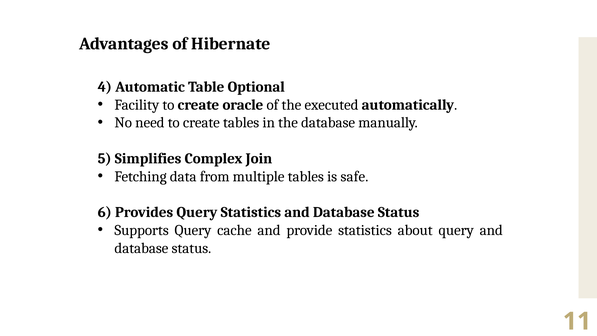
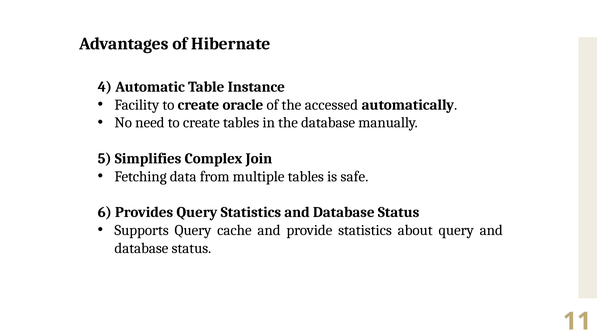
Optional: Optional -> Instance (256, 87)
executed: executed -> accessed (331, 105)
